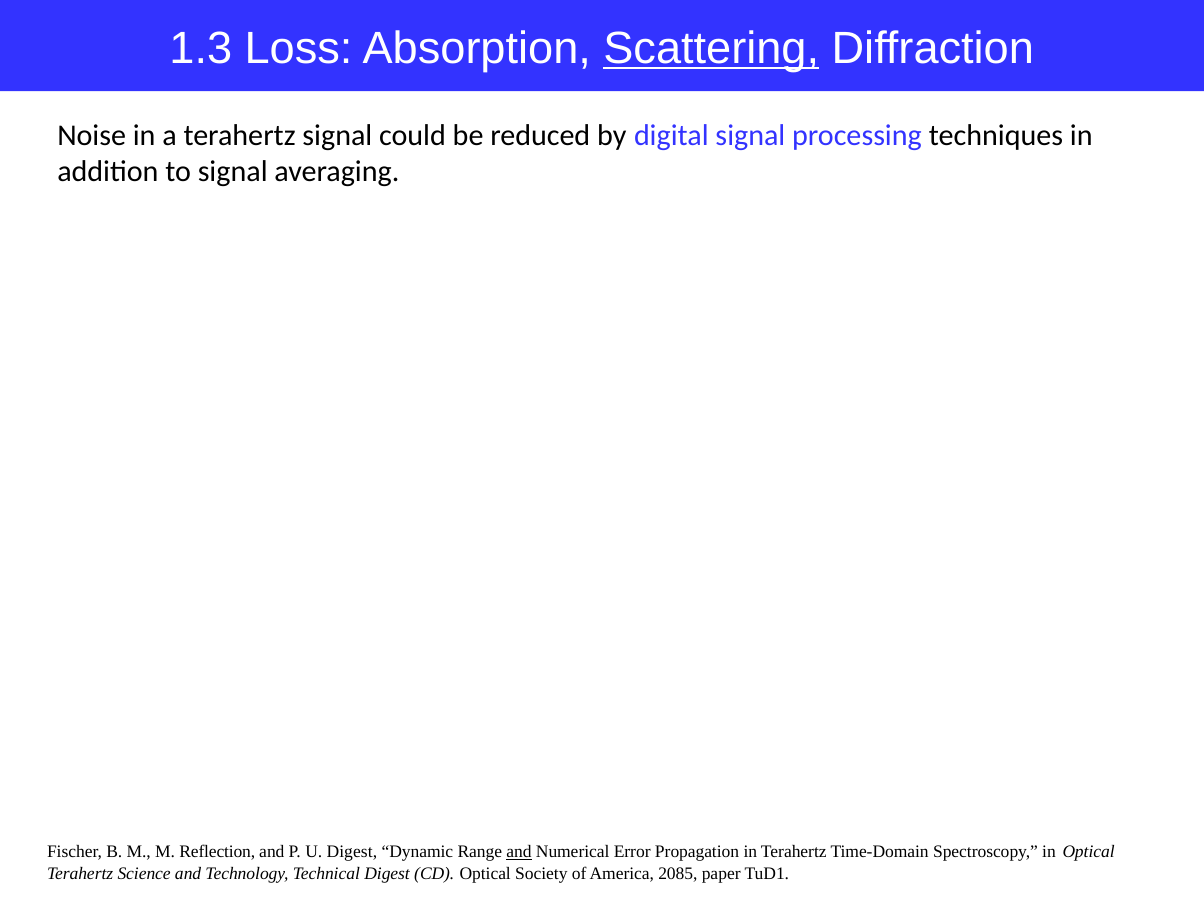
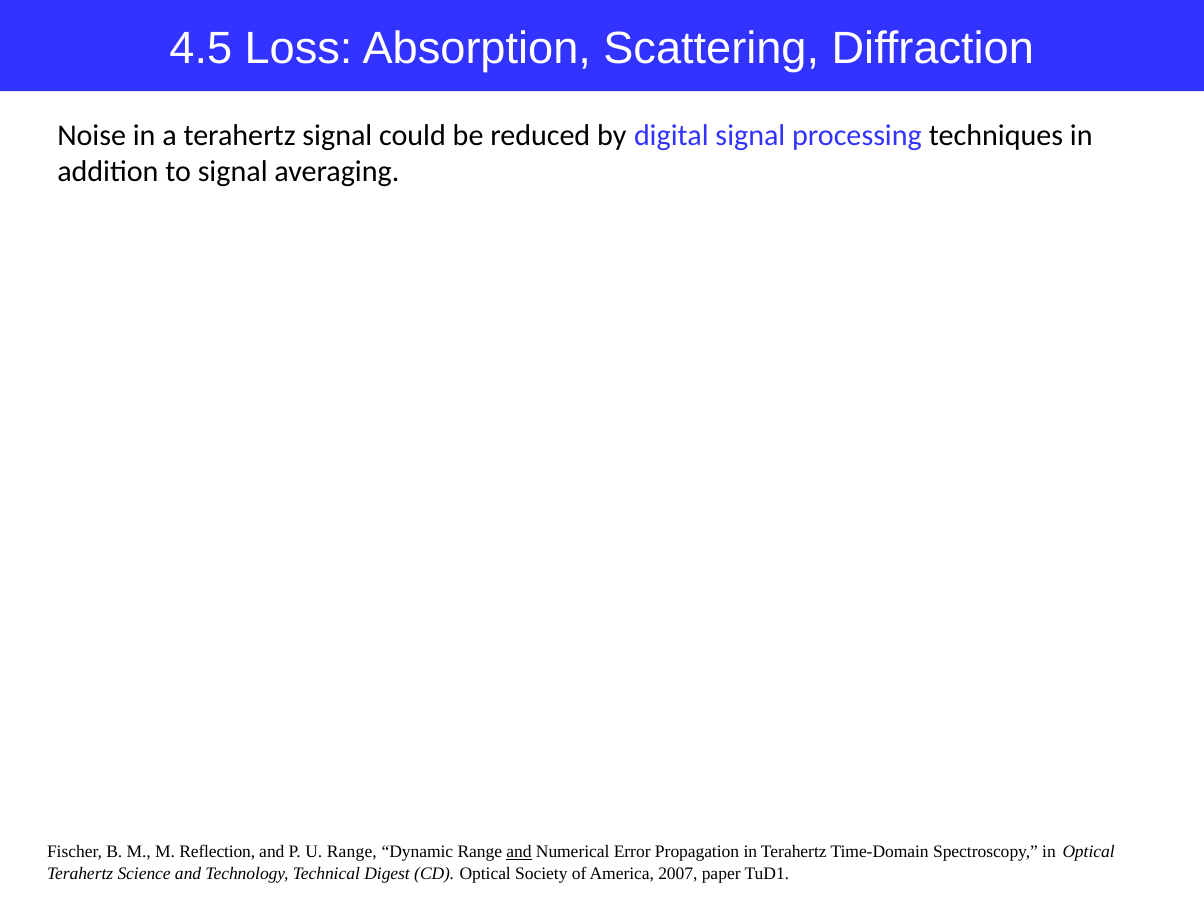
1.3: 1.3 -> 4.5 (201, 49)
Scattering underline: present -> none (711, 49)
U Digest: Digest -> Range (352, 852)
2085: 2085 -> 2007 (678, 873)
